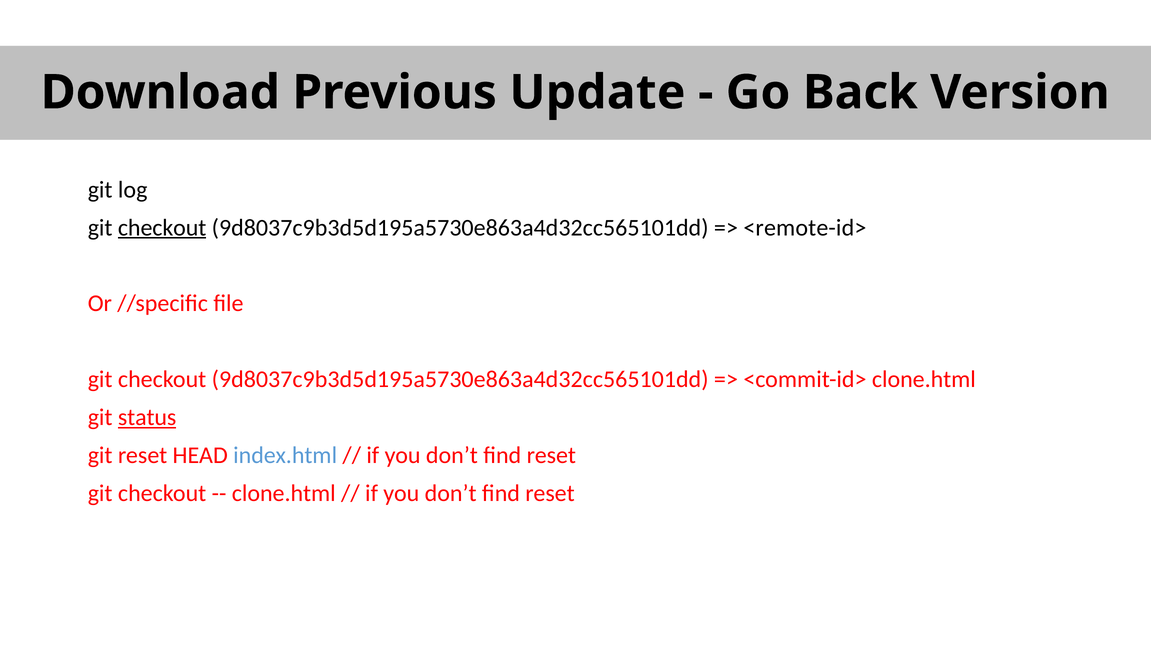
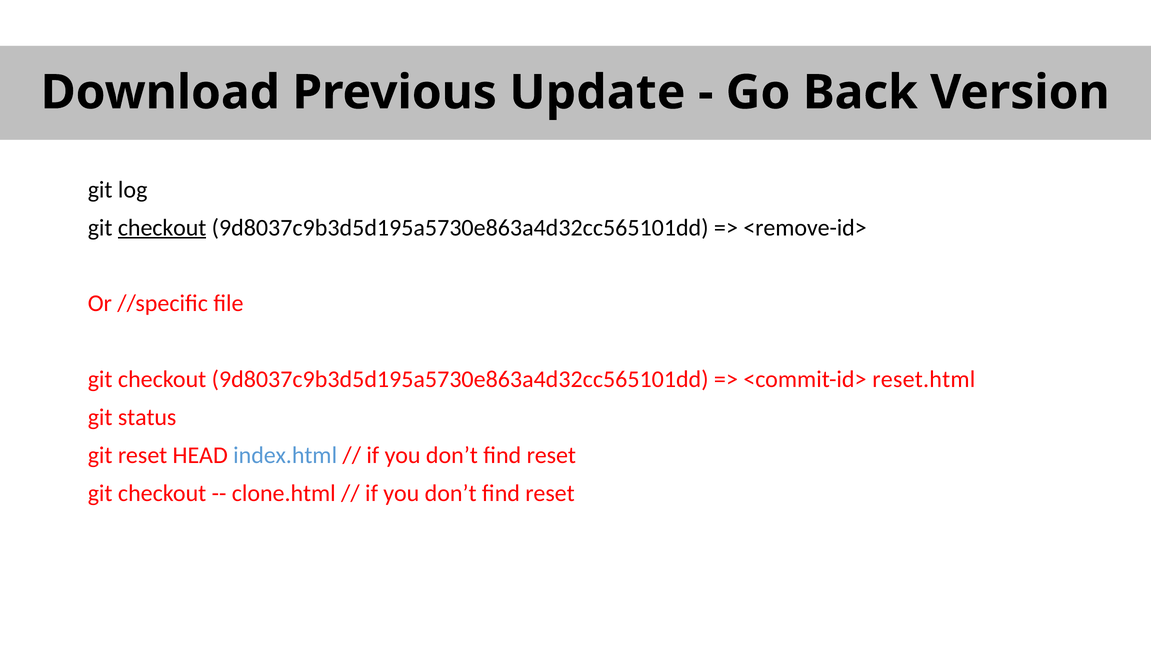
<remote-id>: <remote-id> -> <remove-id> (805, 227)
<commit-id> clone.html: clone.html -> reset.html (924, 379)
status underline: present -> none (147, 417)
